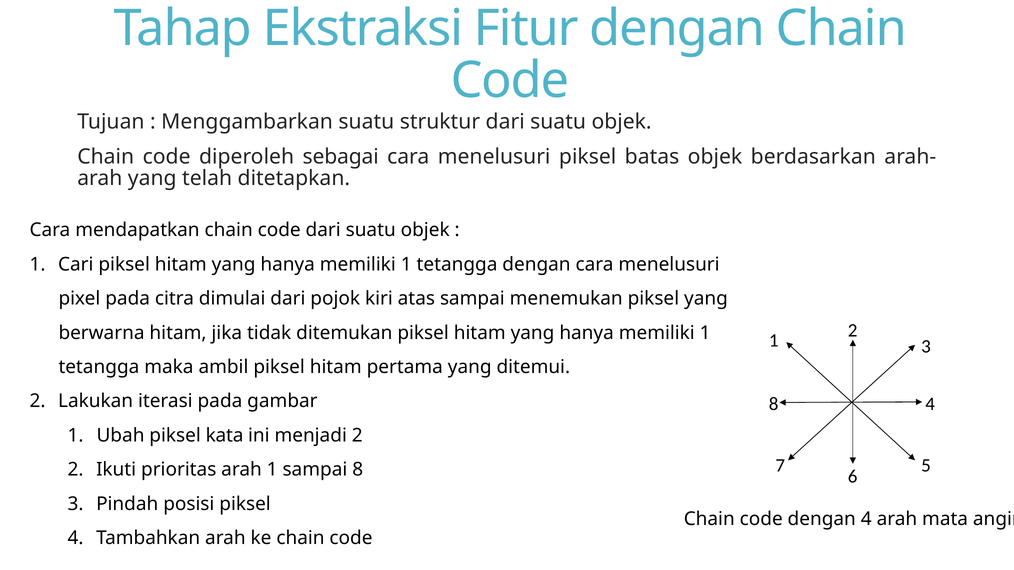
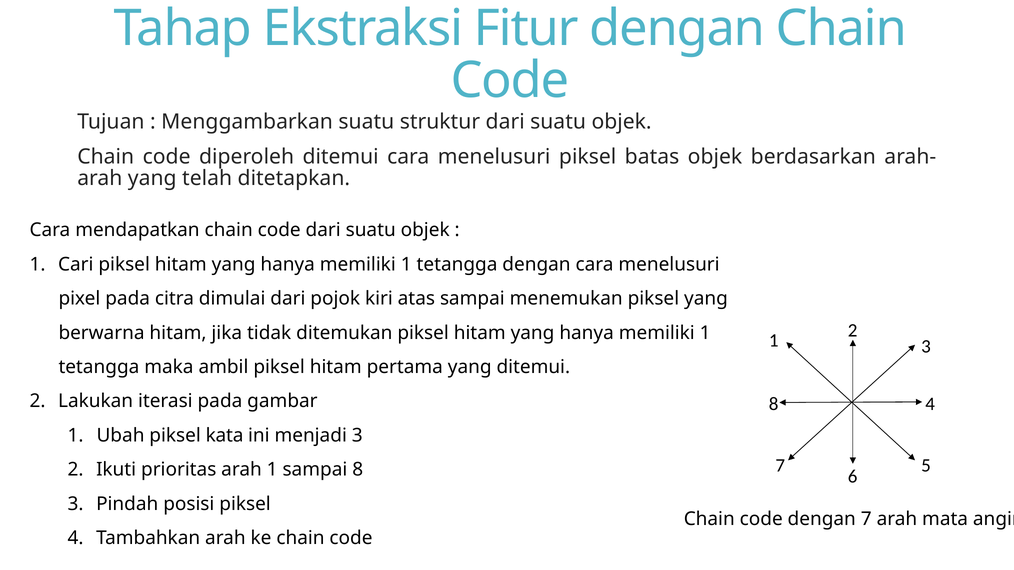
diperoleh sebagai: sebagai -> ditemui (341, 157)
menjadi 2: 2 -> 3 (357, 436)
dengan 4: 4 -> 7 (866, 519)
